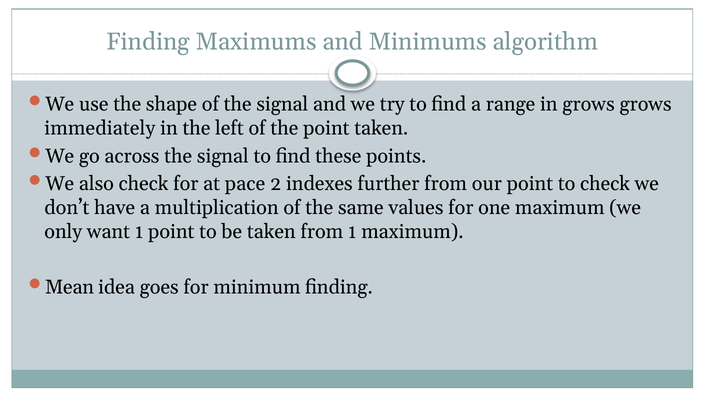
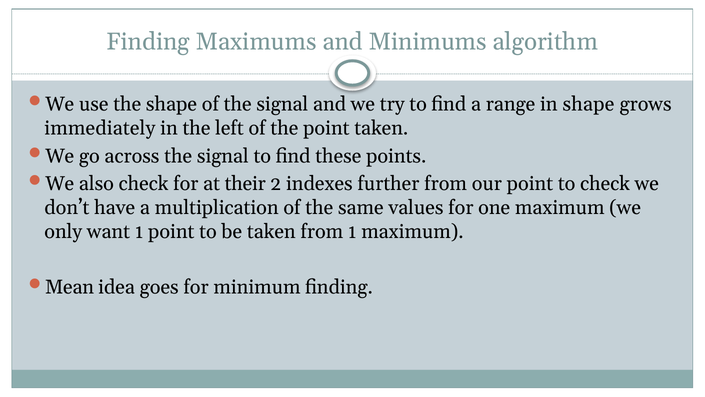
in grows: grows -> shape (588, 104)
pace: pace -> their (245, 184)
